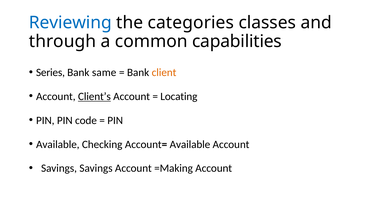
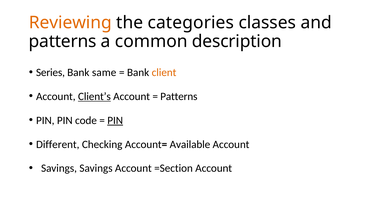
Reviewing colour: blue -> orange (70, 23)
through: through -> patterns (63, 41)
capabilities: capabilities -> description (237, 41)
Locating: Locating -> Patterns (179, 96)
PIN underline: none -> present (115, 120)
Available: Available -> Different (58, 144)
=Making: =Making -> =Section (174, 168)
